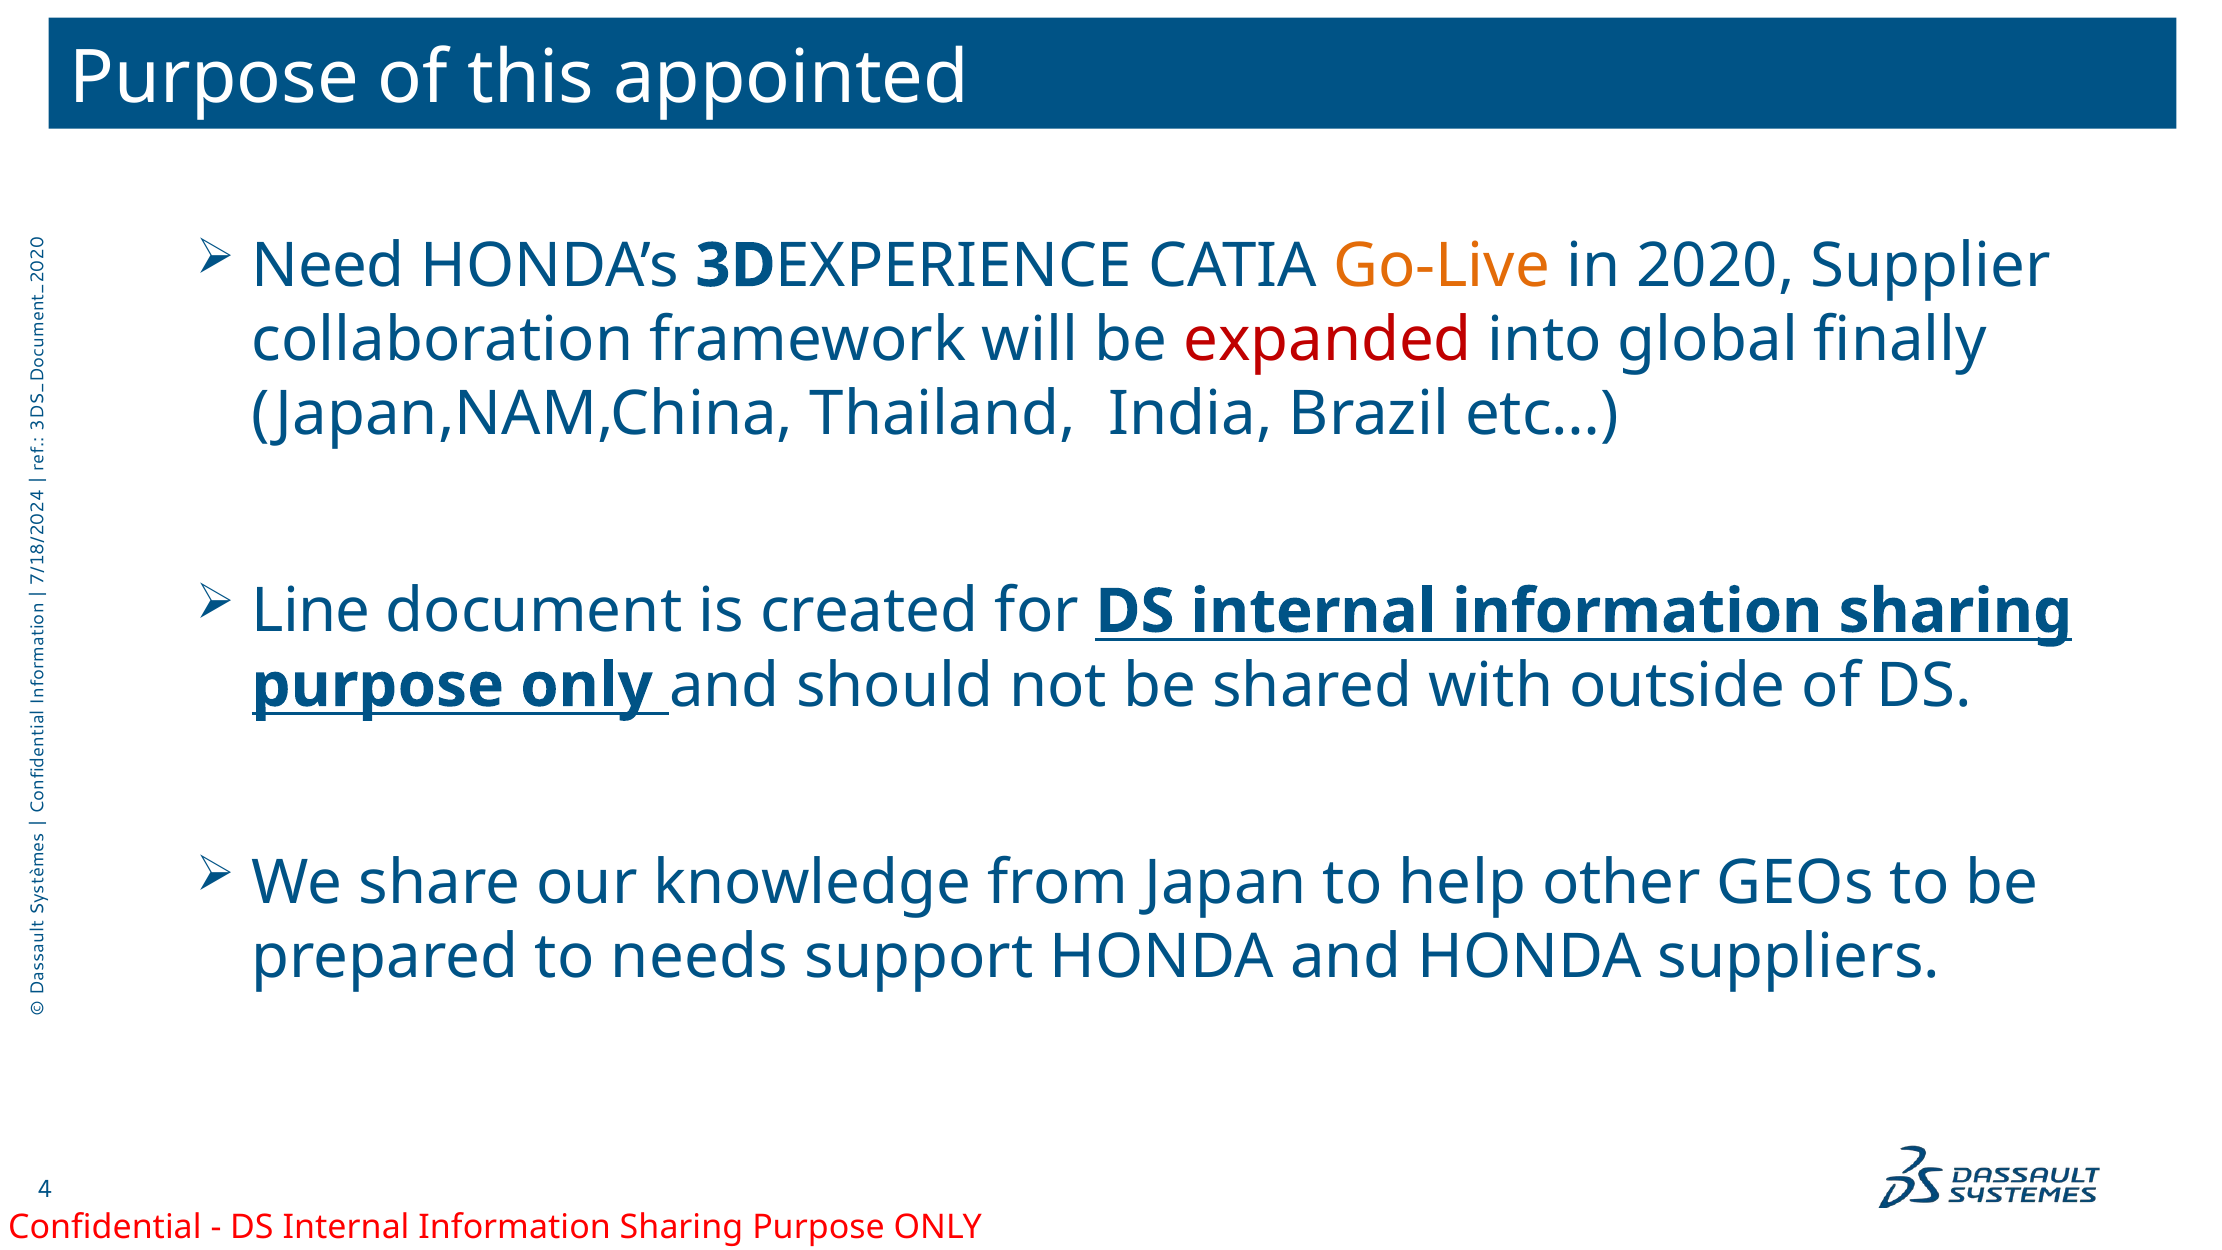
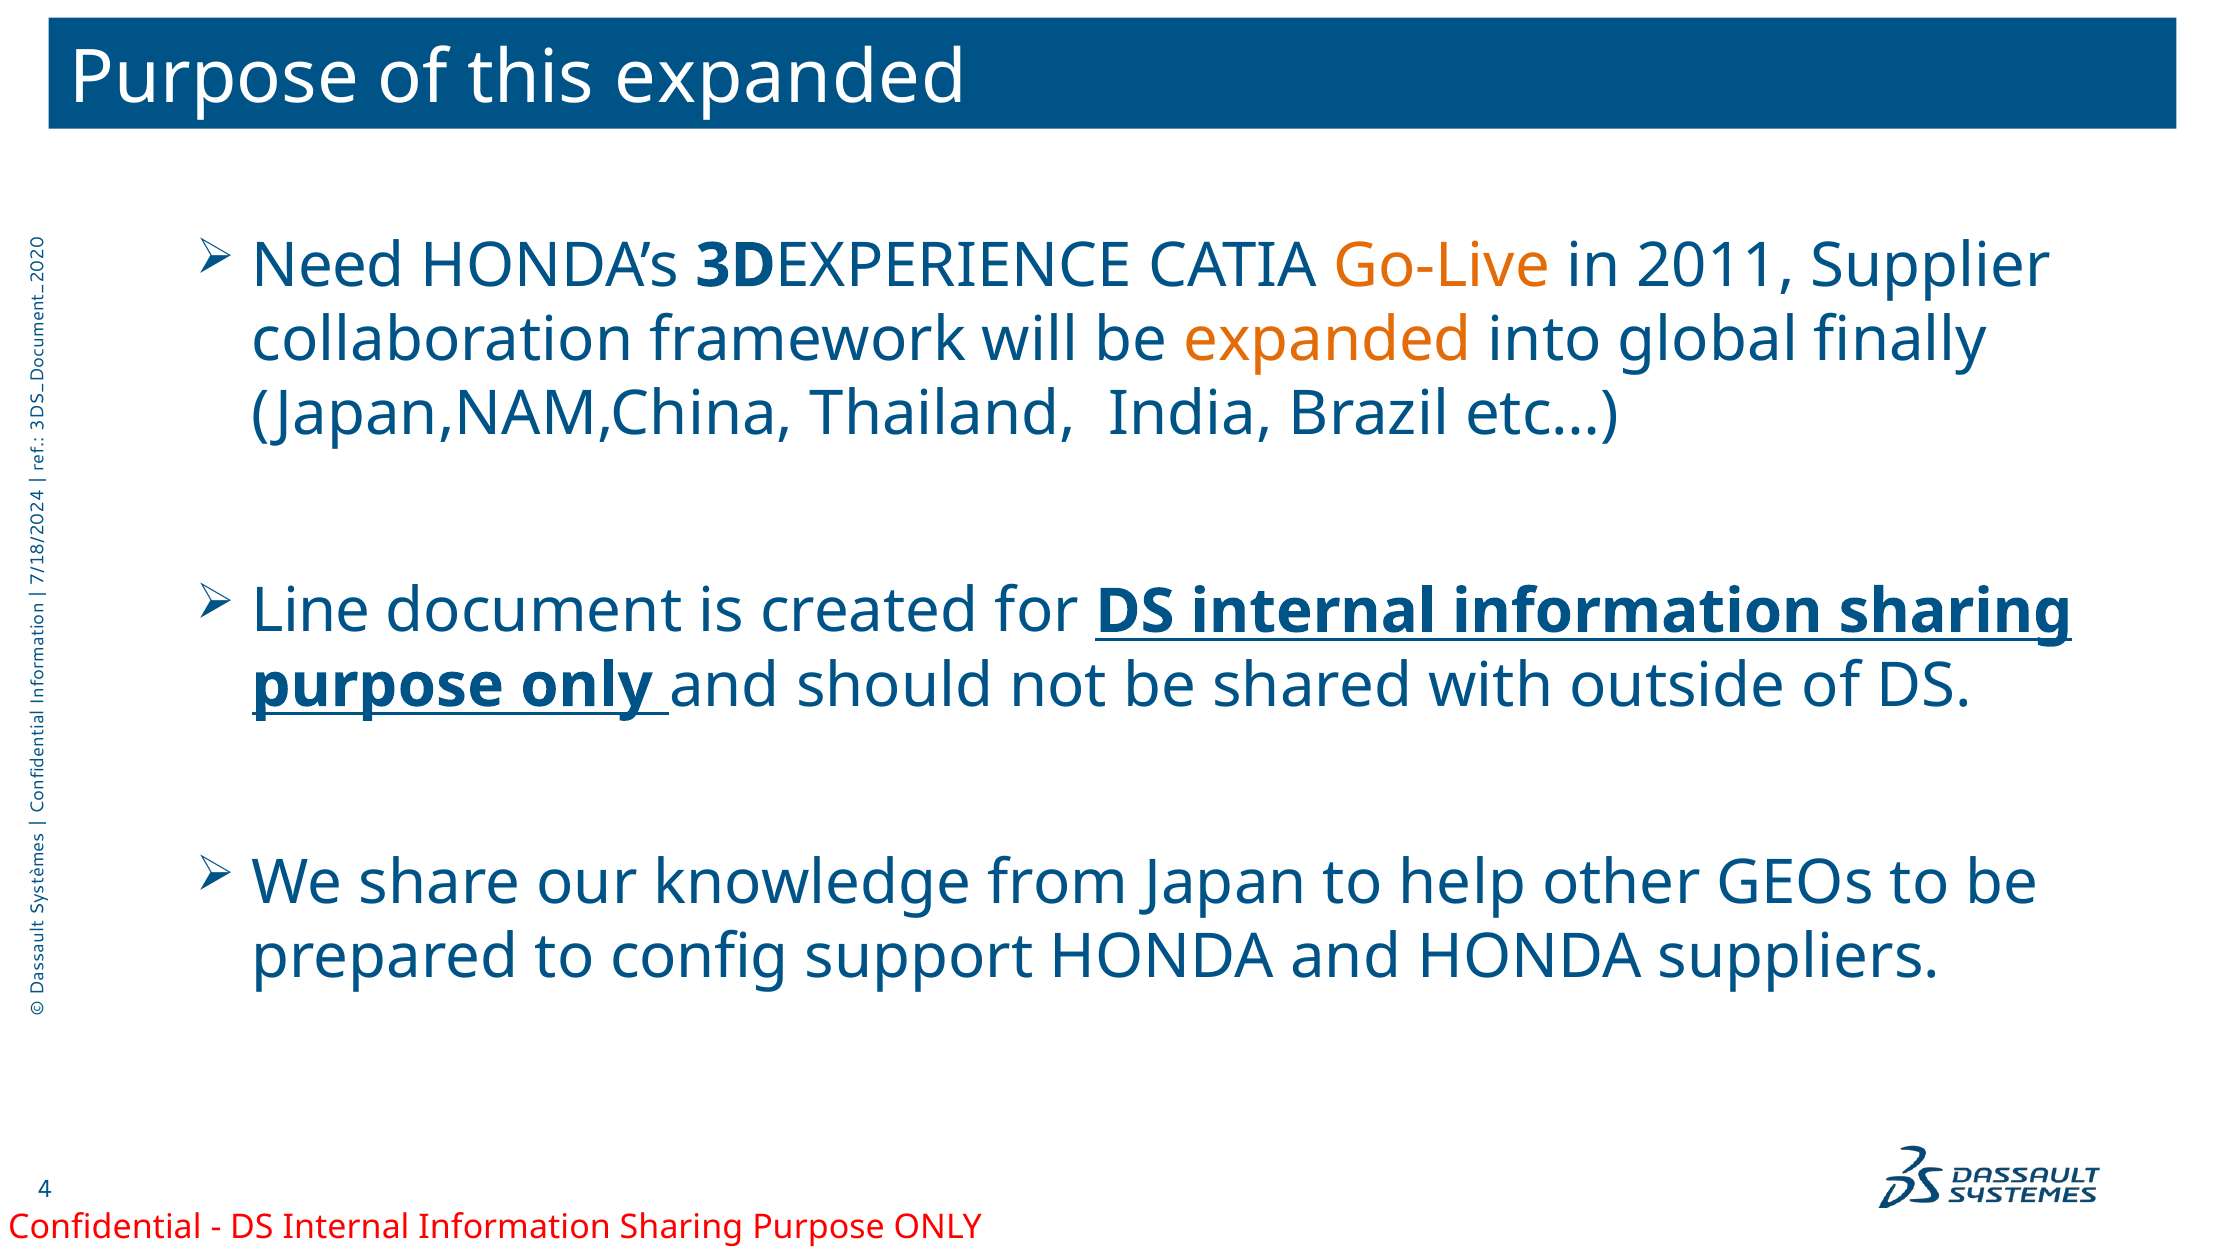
this appointed: appointed -> expanded (791, 78)
2020: 2020 -> 2011 (1716, 266)
expanded colour: red -> orange (1328, 340)
needs: needs -> config (700, 957)
